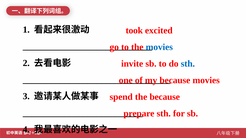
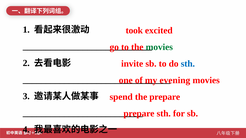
movies colour: blue -> green (159, 47)
because: because -> evening (175, 80)
the because: because -> prepare (165, 97)
